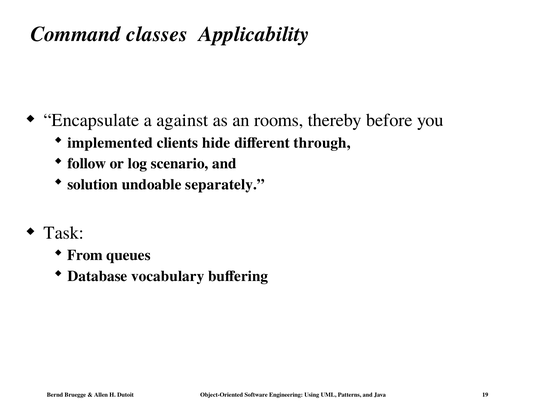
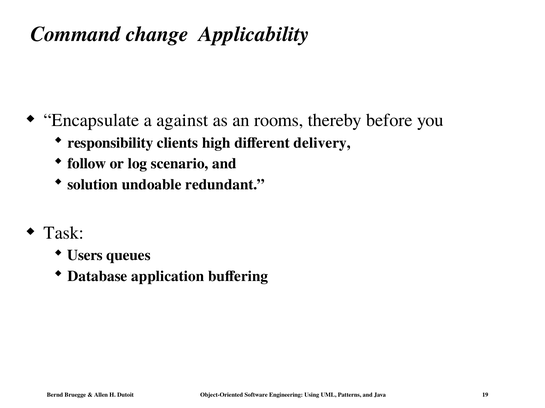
classes: classes -> change (157, 34)
implemented: implemented -> responsibility (110, 143)
hide: hide -> high (216, 143)
through: through -> delivery (322, 143)
separately: separately -> redundant (225, 185)
From: From -> Users (85, 256)
vocabulary: vocabulary -> application (168, 277)
